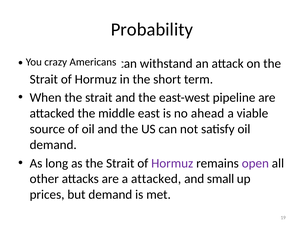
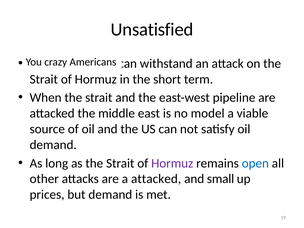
Probability: Probability -> Unsatisfied (152, 29)
ahead: ahead -> model (208, 113)
open colour: purple -> blue (255, 163)
